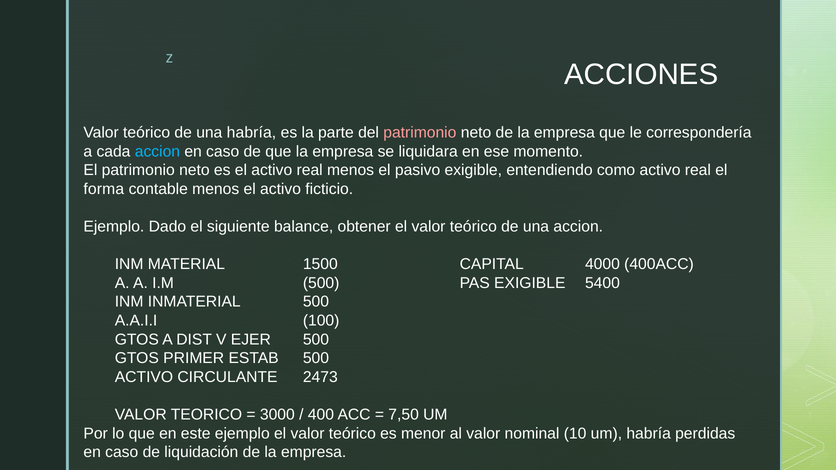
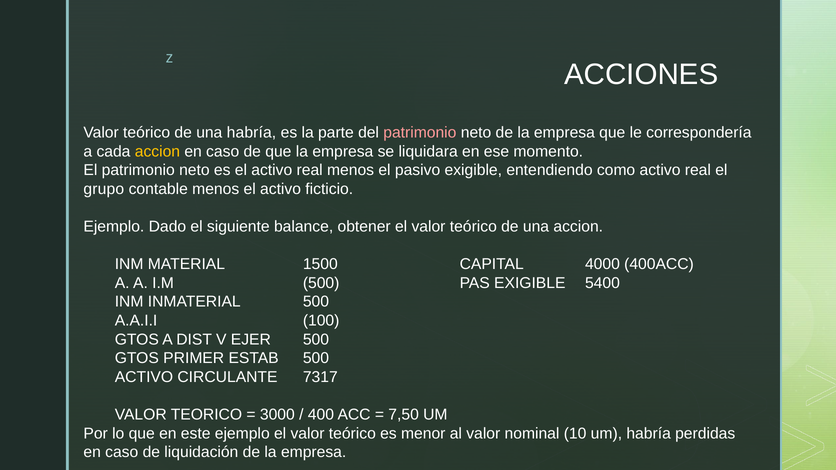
accion colour: light blue -> yellow (157, 151)
forma: forma -> grupo (104, 189)
2473: 2473 -> 7317 (320, 377)
